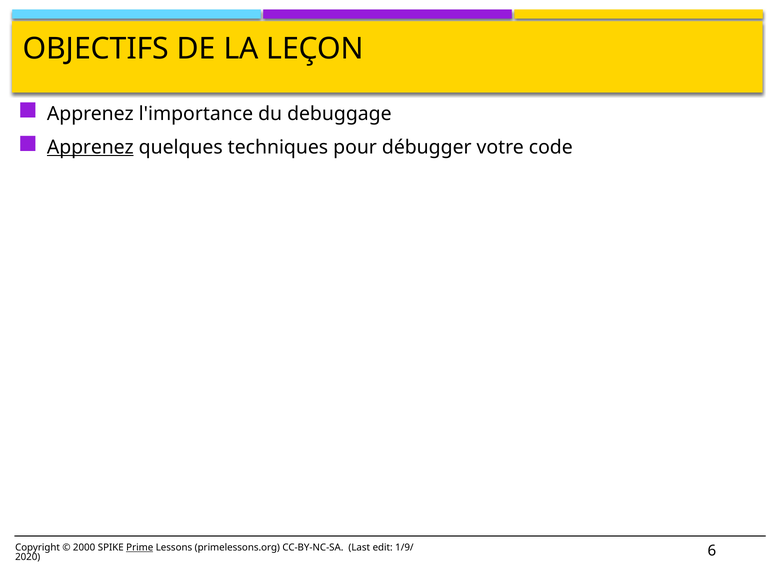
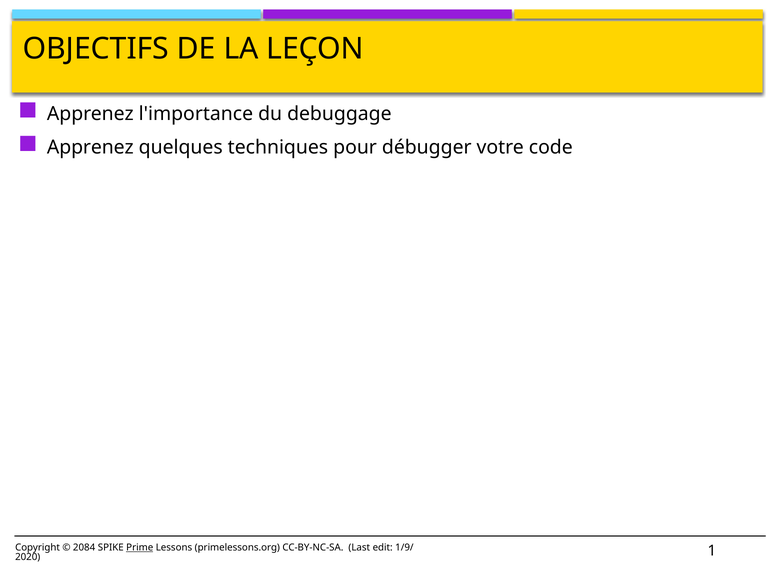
Apprenez underline: present -> none (90, 147)
2000: 2000 -> 2084 (84, 548)
6: 6 -> 1 (712, 552)
